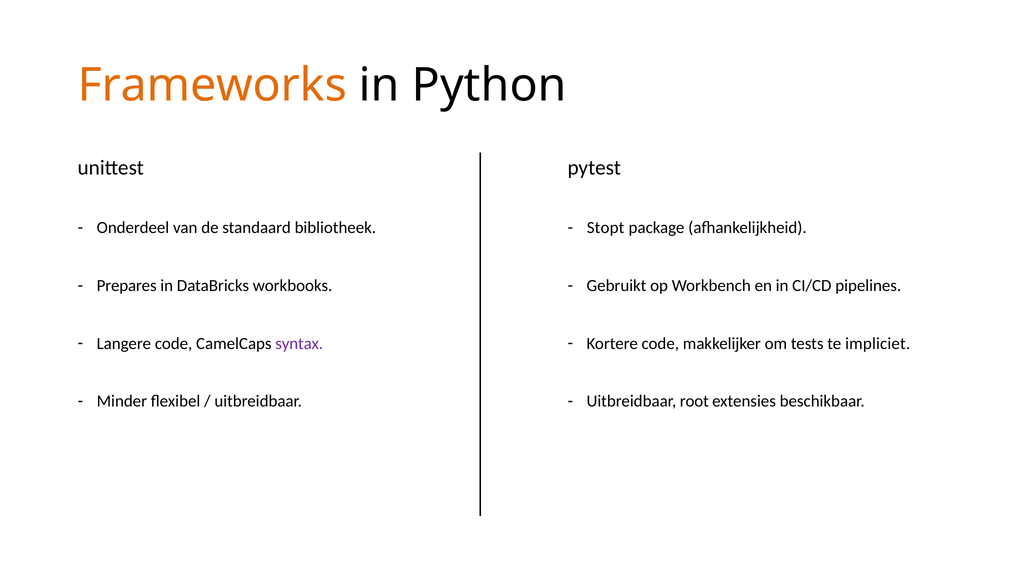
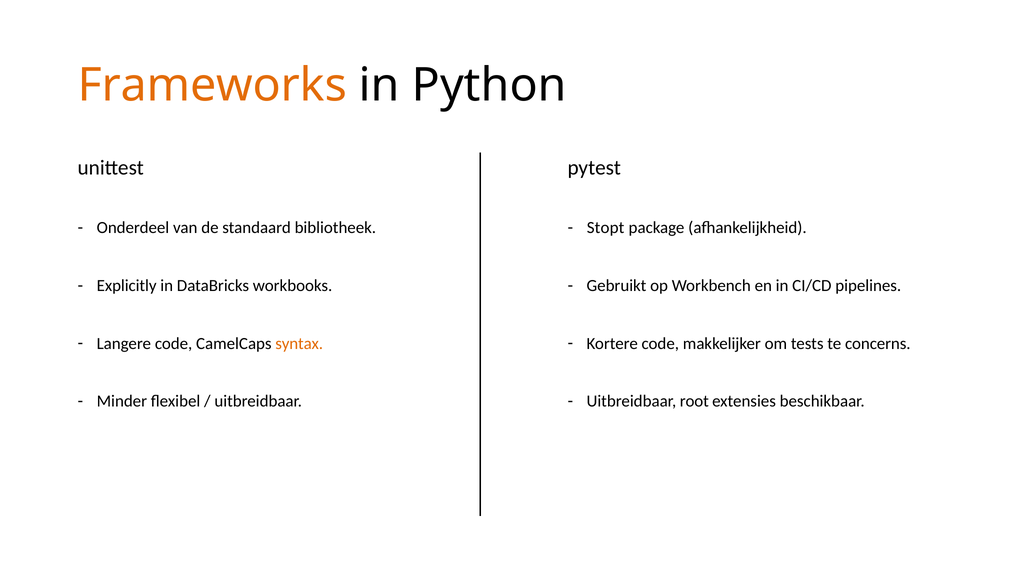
Prepares: Prepares -> Explicitly (127, 285)
syntax colour: purple -> orange (299, 343)
impliciet: impliciet -> concerns (878, 343)
